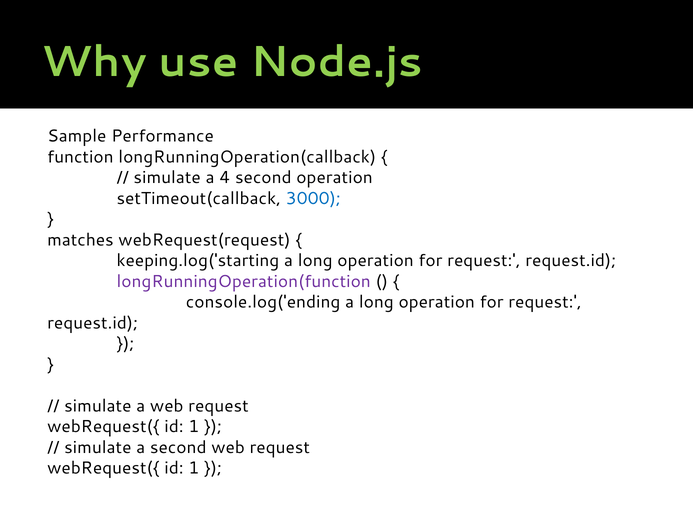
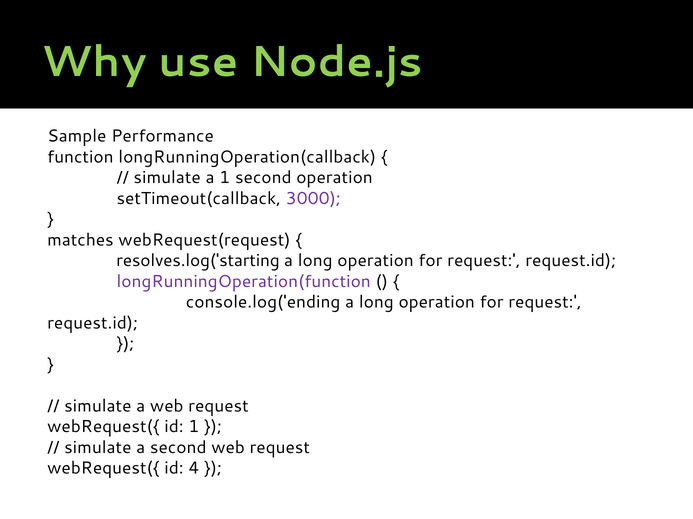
a 4: 4 -> 1 (225, 178)
3000 colour: blue -> purple (313, 199)
keeping.log('starting: keeping.log('starting -> resolves.log('starting (198, 261)
1: 1 -> 4 (194, 469)
